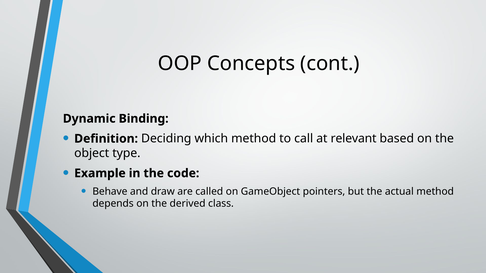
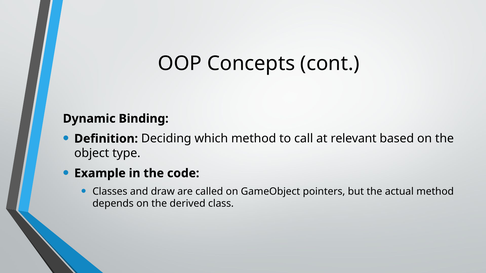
Behave: Behave -> Classes (110, 192)
